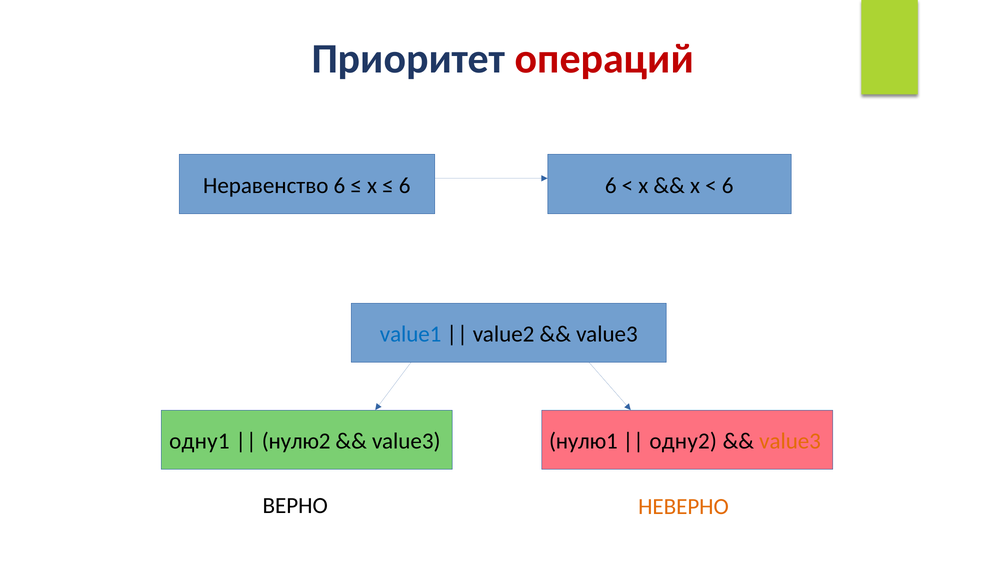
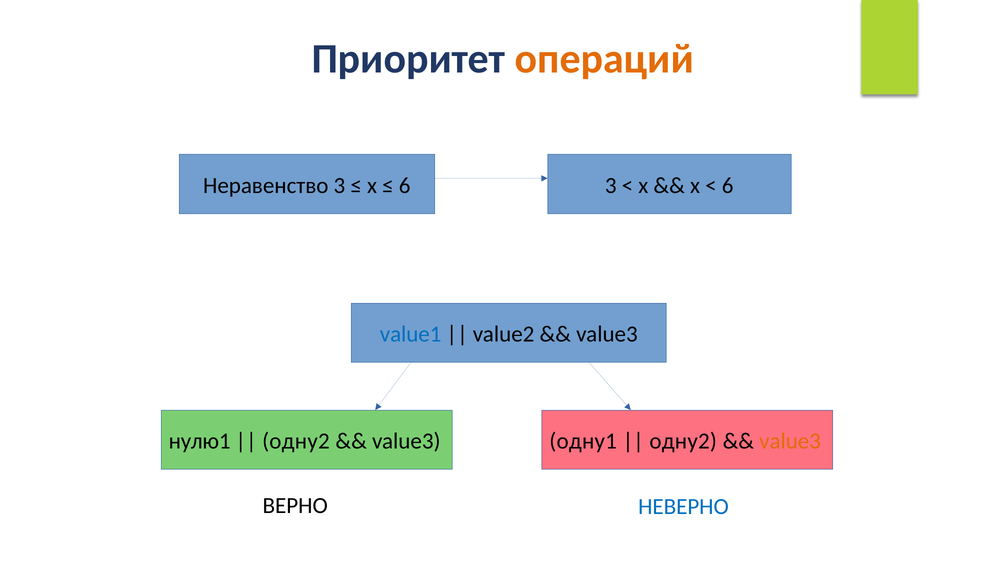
операций colour: red -> orange (604, 59)
Неравенство 6: 6 -> 3 (339, 186)
6 6: 6 -> 3 (611, 186)
одну1: одну1 -> нулю1 (200, 441)
нулю2: нулю2 -> одну2 (296, 441)
нулю1: нулю1 -> одну1 (583, 441)
НЕВЕРНО colour: orange -> blue (683, 506)
